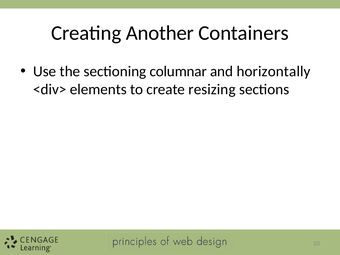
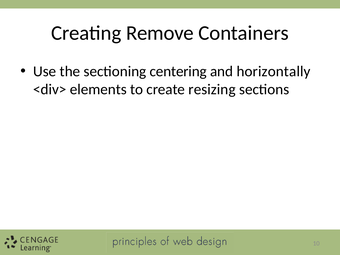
Another: Another -> Remove (160, 33)
columnar: columnar -> centering (178, 71)
